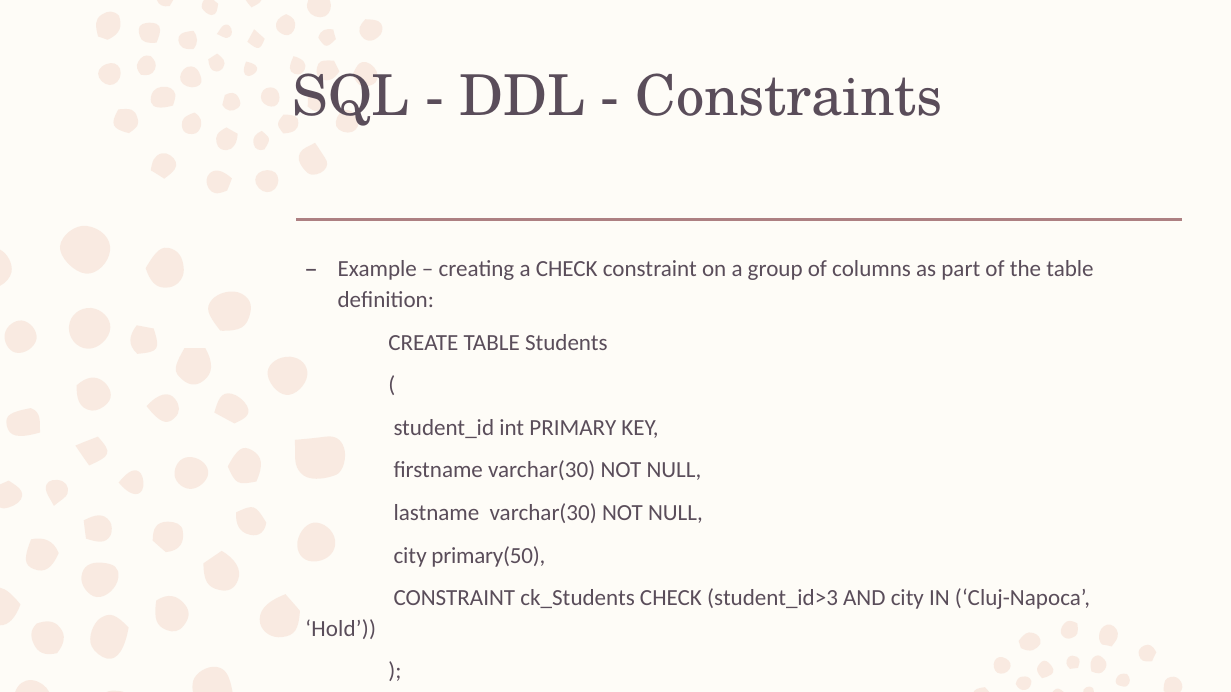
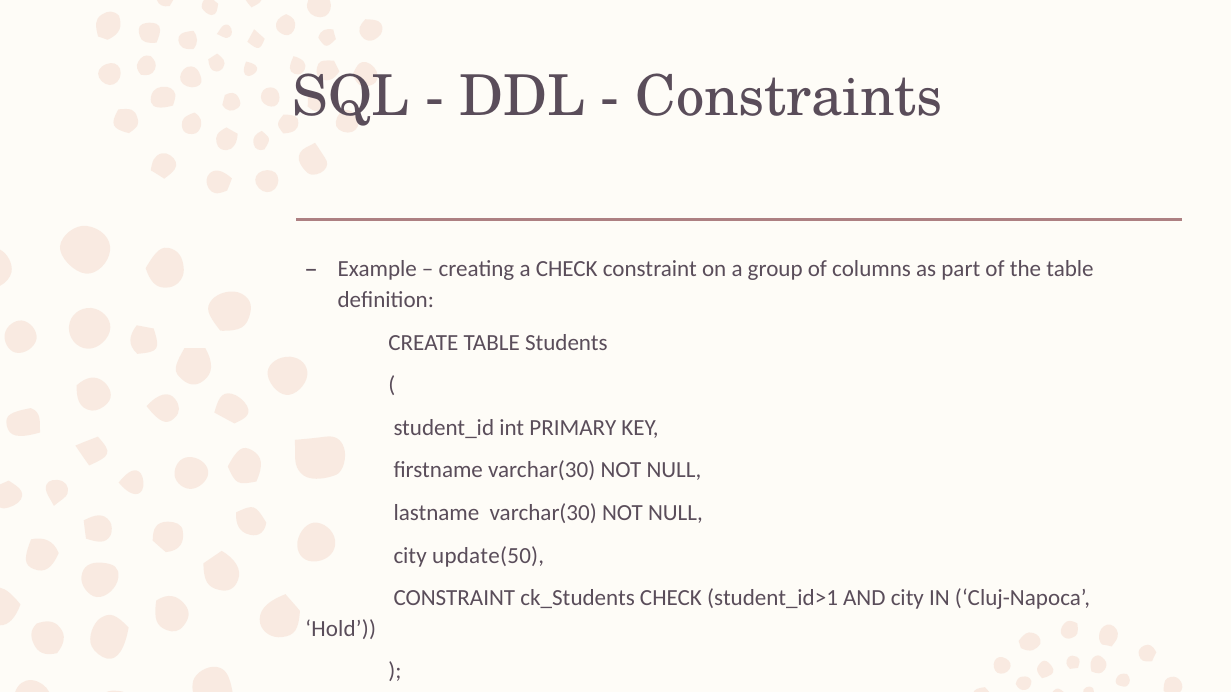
primary(50: primary(50 -> update(50 (488, 556)
student_id>3: student_id>3 -> student_id>1 (773, 598)
